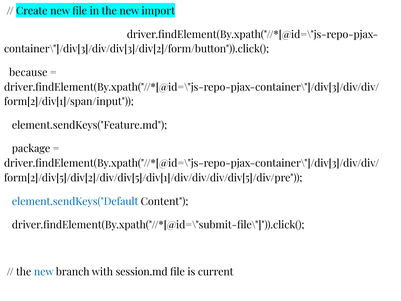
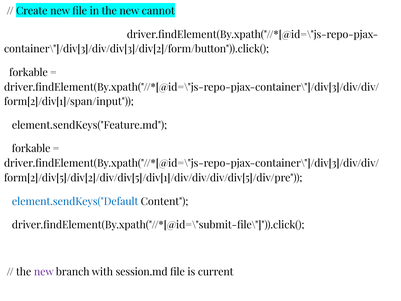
import: import -> cannot (158, 11)
because: because -> forkable (28, 73)
package: package -> forkable (31, 149)
new colour: blue -> purple (44, 272)
